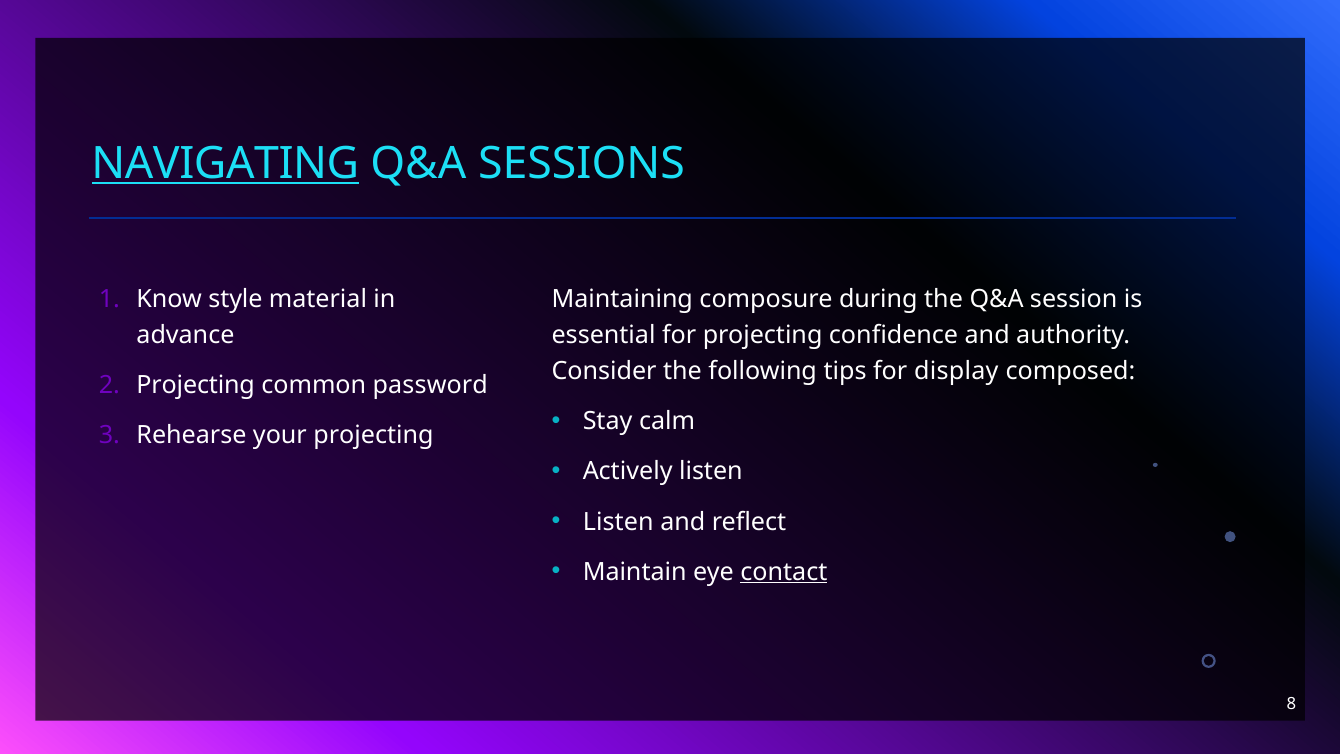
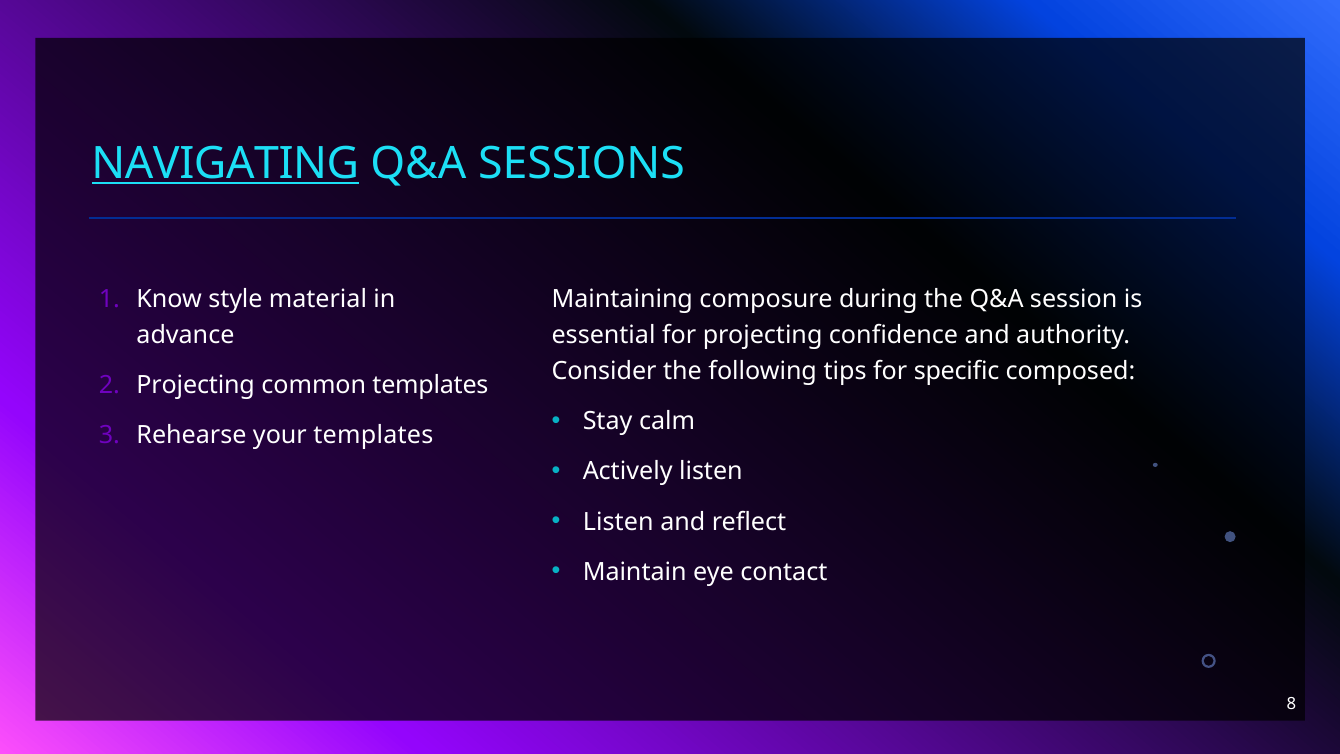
display: display -> specific (957, 371)
common password: password -> templates (430, 385)
your projecting: projecting -> templates (373, 435)
contact underline: present -> none (784, 572)
